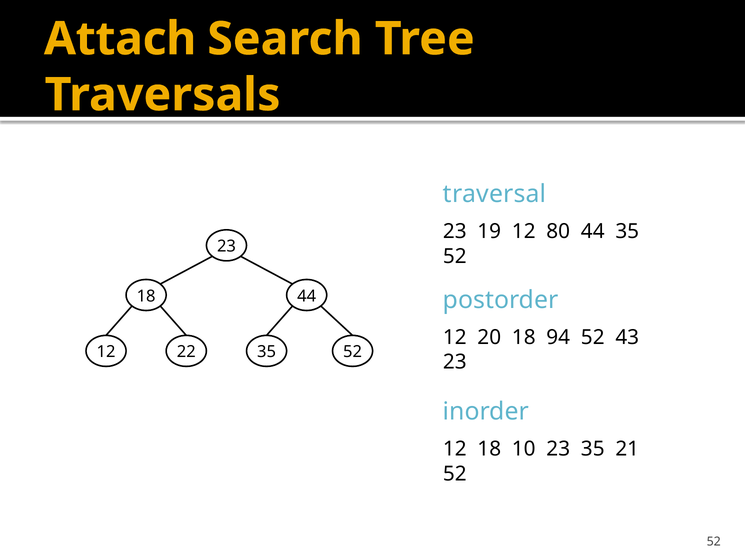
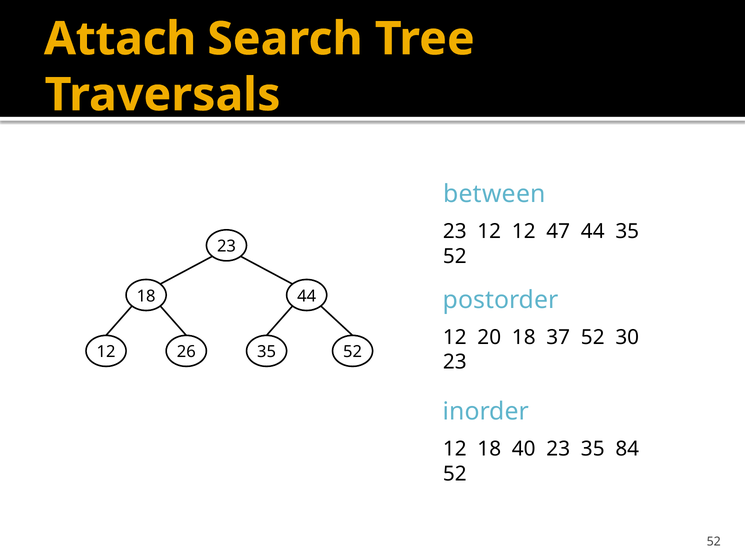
traversal: traversal -> between (494, 194)
23 19: 19 -> 12 (489, 232)
80: 80 -> 47 (558, 232)
94: 94 -> 37 (558, 337)
43: 43 -> 30 (627, 337)
22: 22 -> 26 (186, 352)
10: 10 -> 40 (524, 449)
21: 21 -> 84 (627, 449)
